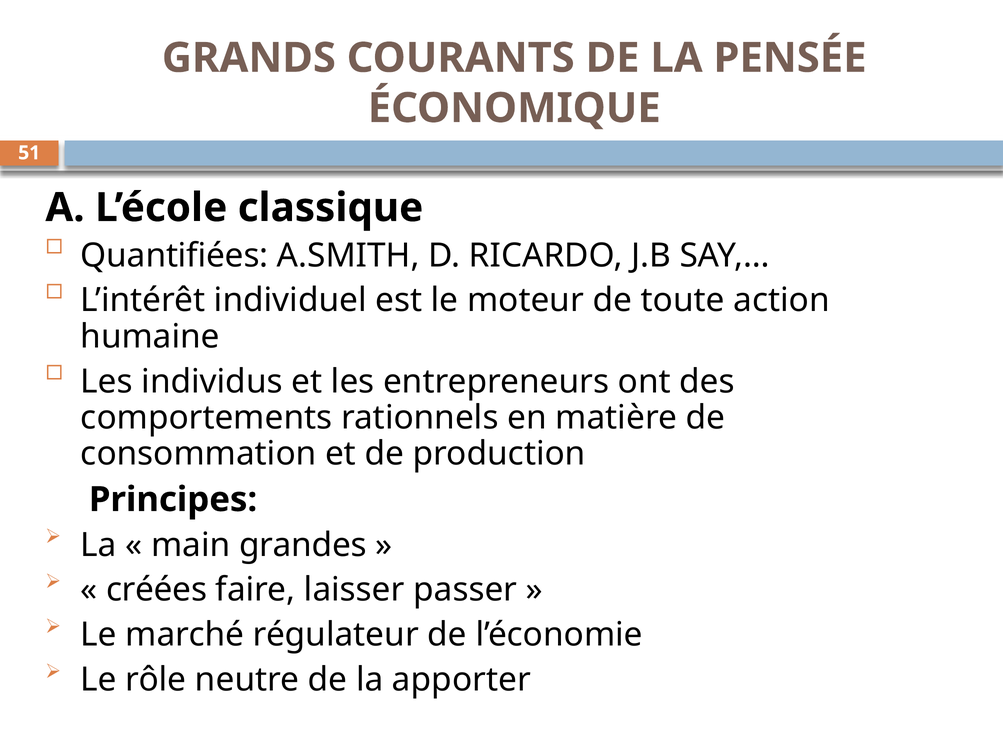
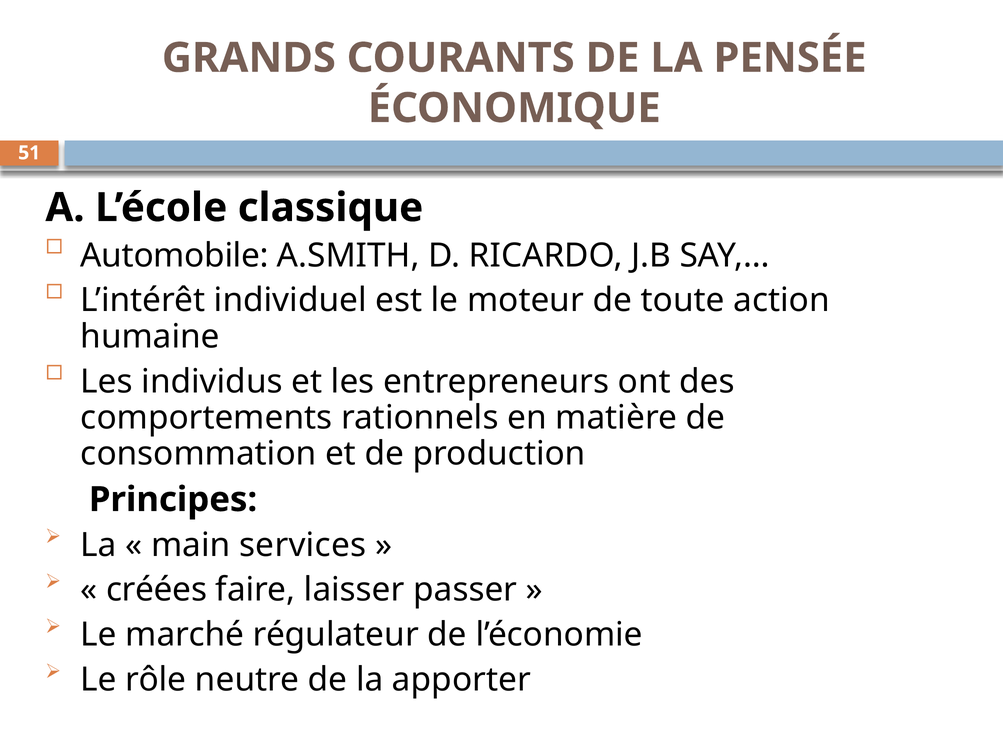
Quantifiées: Quantifiées -> Automobile (175, 255)
grandes: grandes -> services (303, 544)
